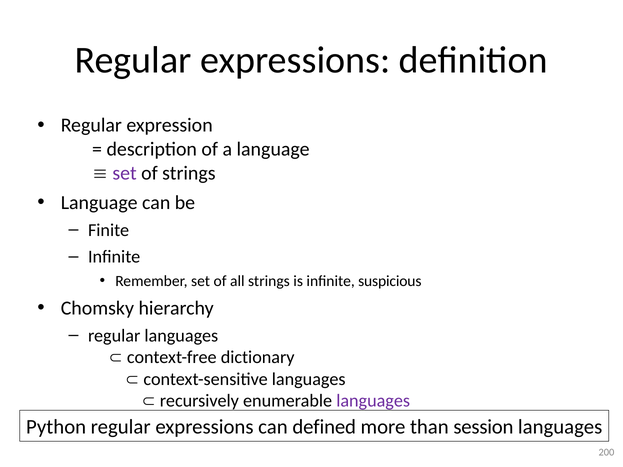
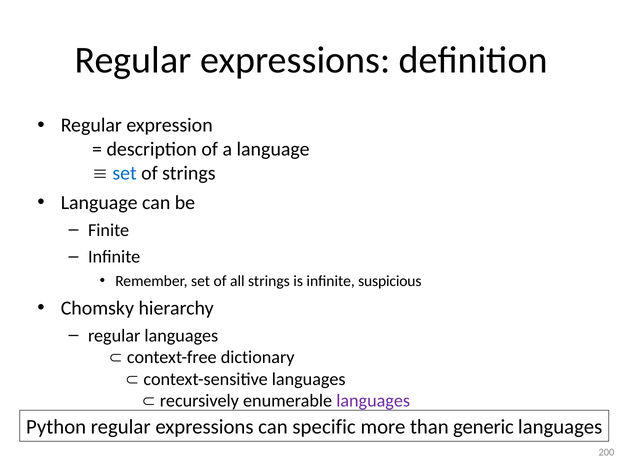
set colour: purple -> blue (125, 173)
defined: defined -> specific (324, 427)
session: session -> generic (483, 427)
